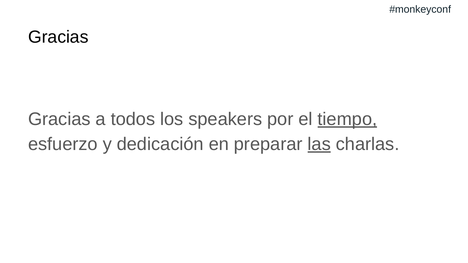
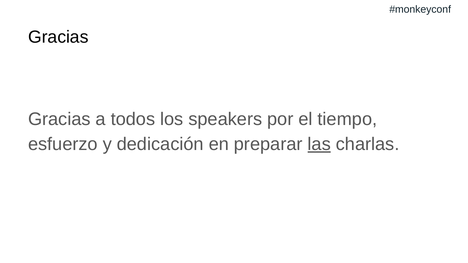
tiempo underline: present -> none (347, 119)
